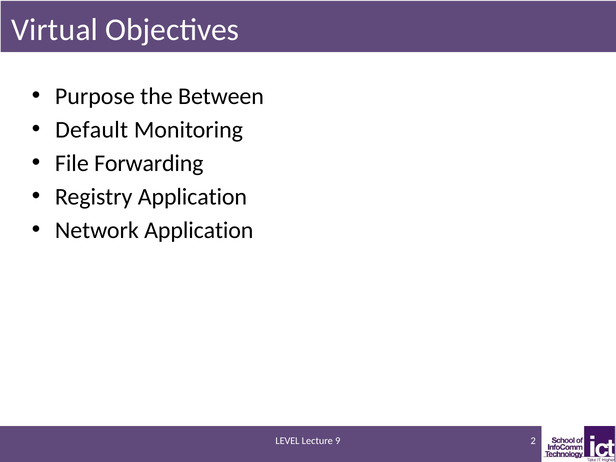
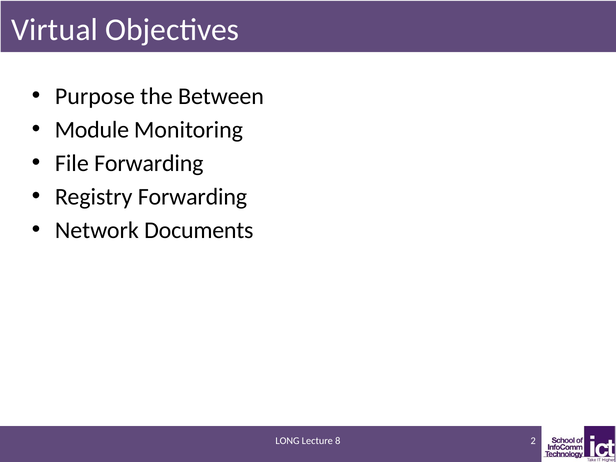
Default: Default -> Module (92, 130)
Registry Application: Application -> Forwarding (192, 197)
Network Application: Application -> Documents (199, 230)
LEVEL: LEVEL -> LONG (287, 441)
9: 9 -> 8 (338, 441)
